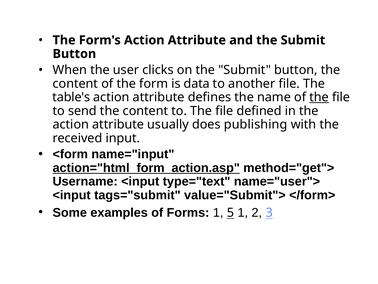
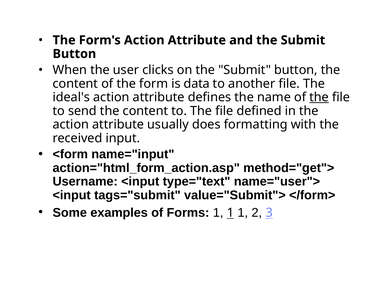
table's: table's -> ideal's (71, 97)
publishing: publishing -> formatting (256, 124)
action="html_form_action.asp underline: present -> none (146, 168)
Forms 1 5: 5 -> 1 (230, 212)
